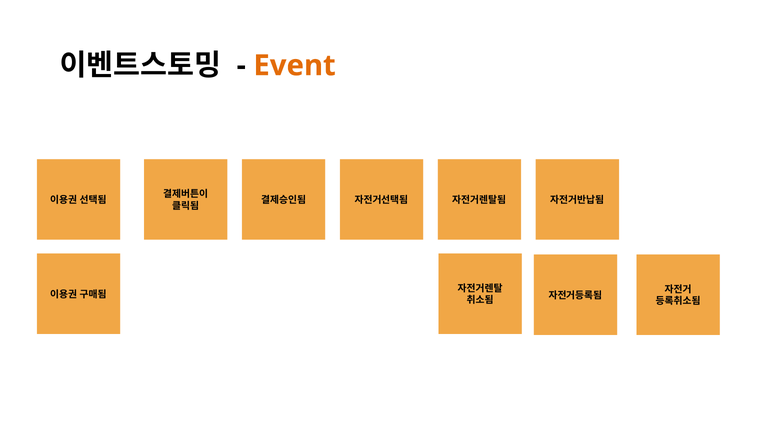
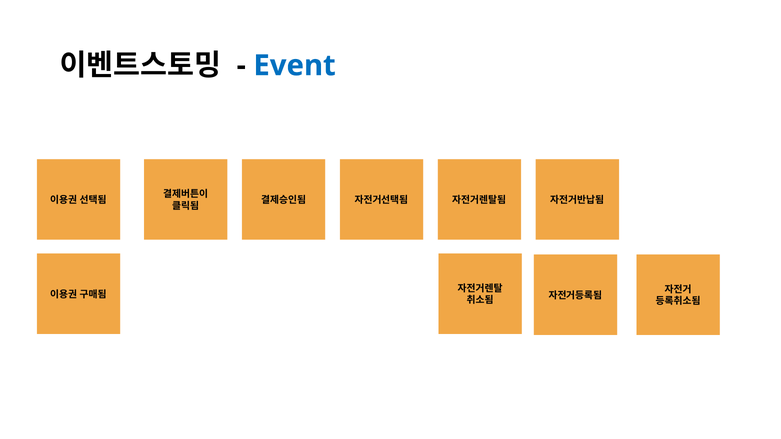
Event colour: orange -> blue (295, 66)
